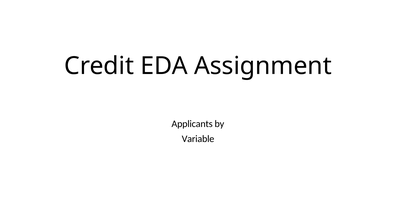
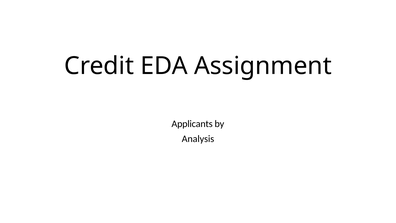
Variable: Variable -> Analysis (198, 139)
